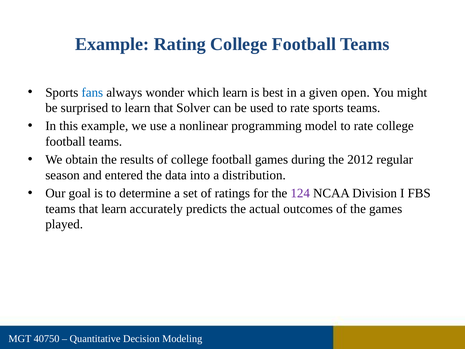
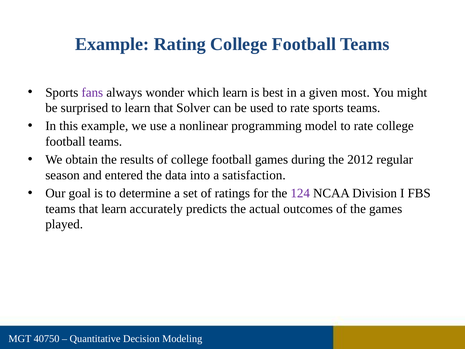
fans colour: blue -> purple (92, 92)
open: open -> most (355, 92)
distribution: distribution -> satisfaction (254, 175)
